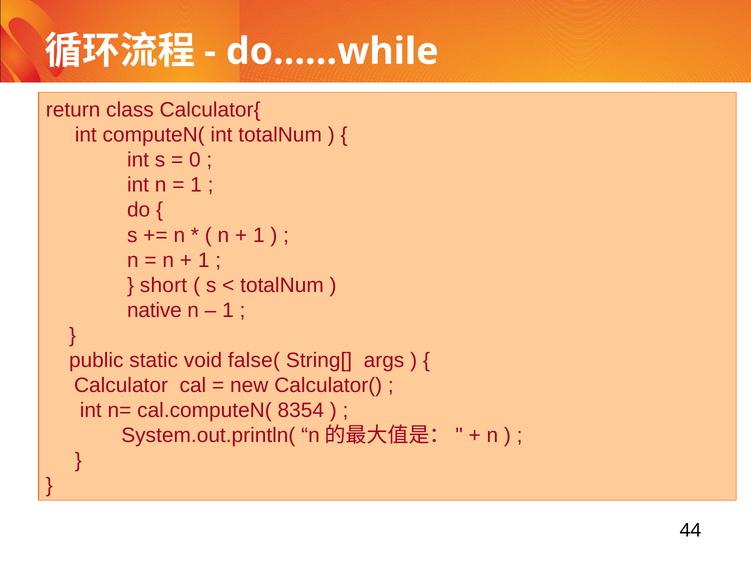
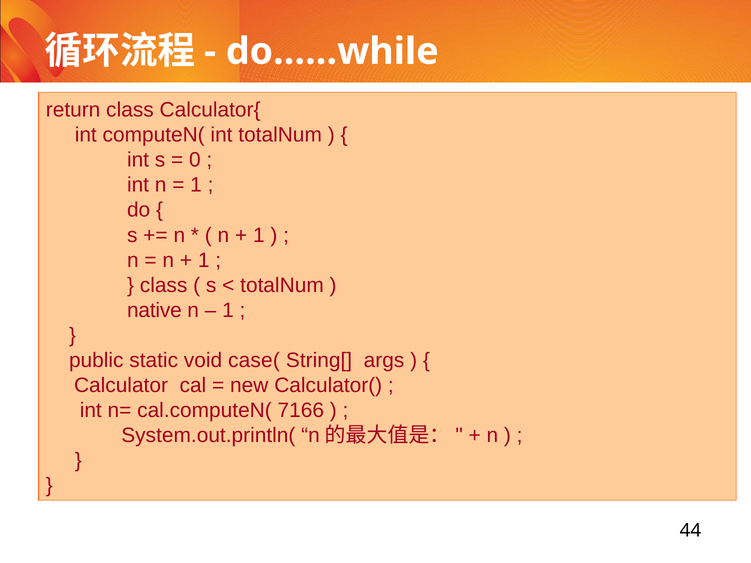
short: short -> class (164, 285)
false(: false( -> case( (254, 360)
8354: 8354 -> 7166 (301, 411)
